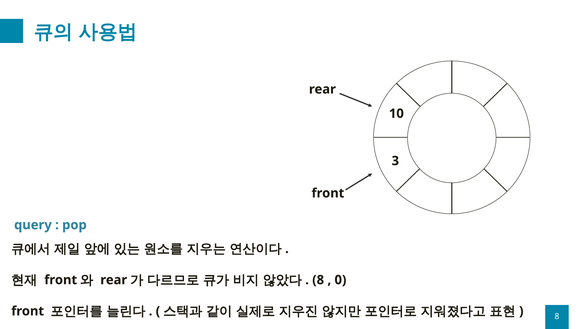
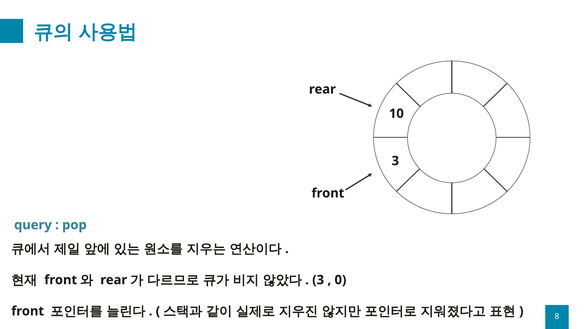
8: 8 -> 3 (318, 280)
